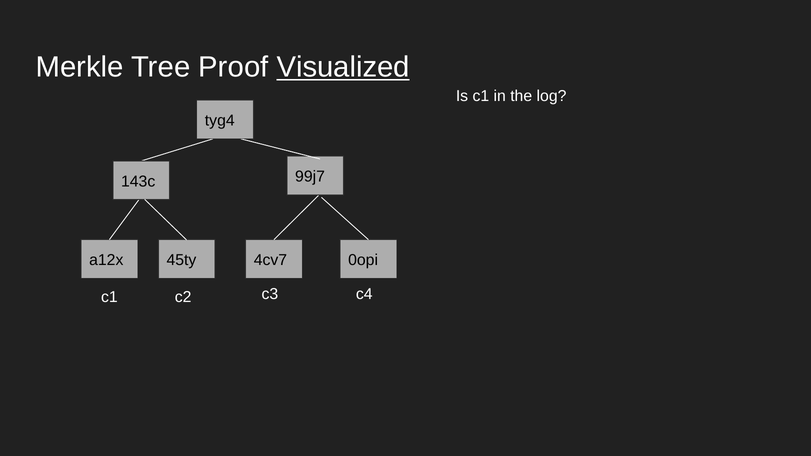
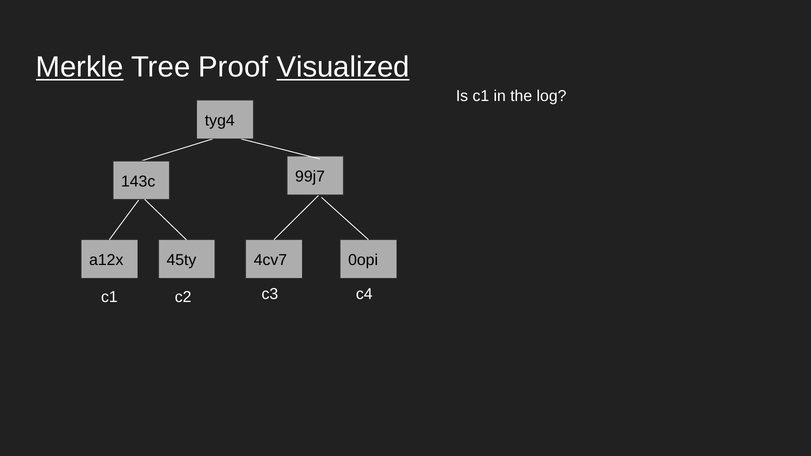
Merkle underline: none -> present (80, 67)
